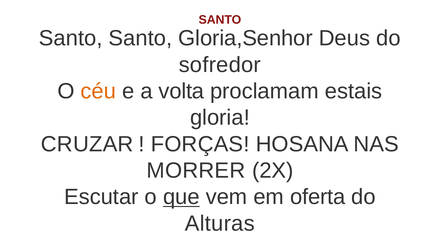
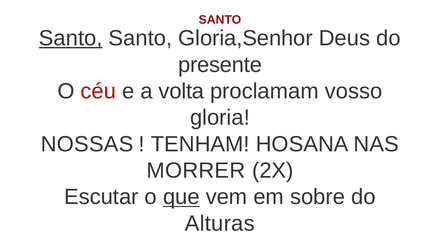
Santo underline: none -> present (71, 38)
sofredor: sofredor -> presente (220, 65)
céu colour: orange -> red (98, 91)
estais: estais -> vosso (354, 91)
CRUZAR: CRUZAR -> NOSSAS (87, 144)
FORÇAS: FORÇAS -> TENHAM (200, 144)
oferta: oferta -> sobre (318, 197)
